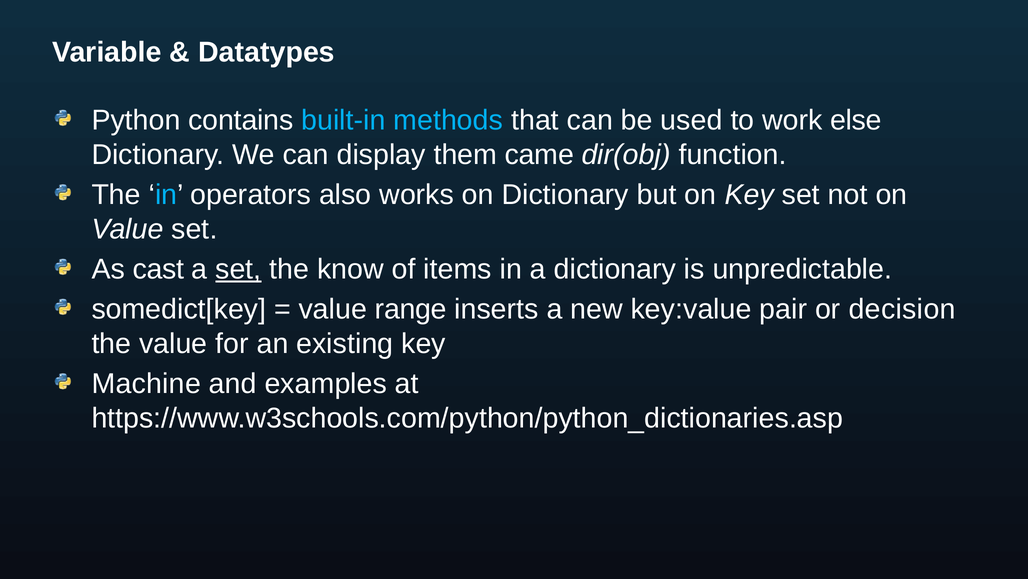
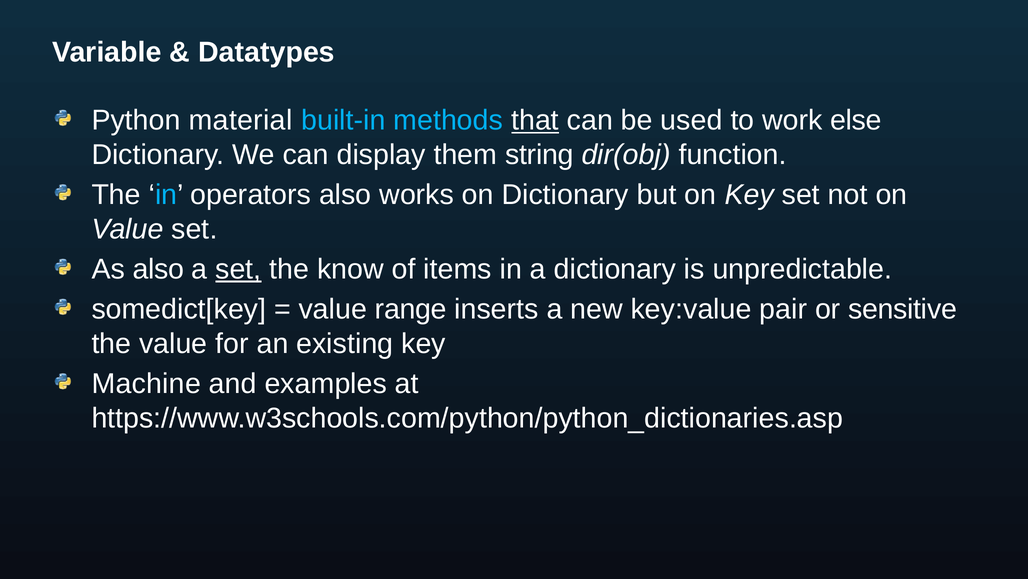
contains: contains -> material (241, 120)
that underline: none -> present (535, 120)
came: came -> string (539, 154)
As cast: cast -> also (158, 269)
decision: decision -> sensitive (902, 309)
